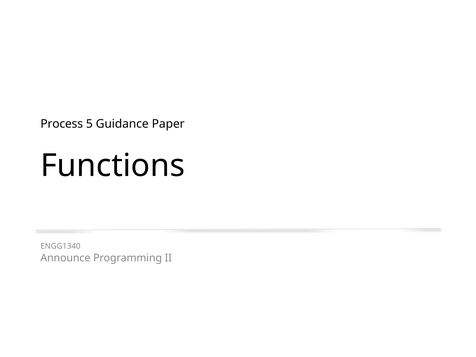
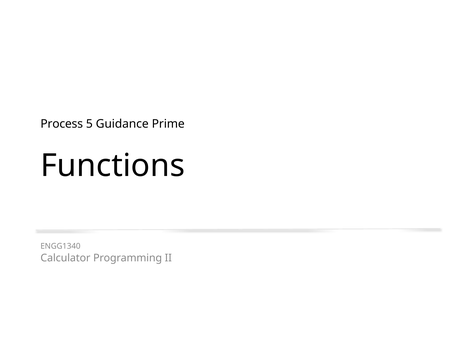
Paper: Paper -> Prime (168, 124)
Announce: Announce -> Calculator (65, 258)
